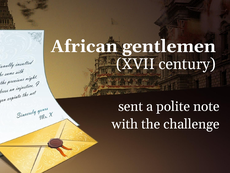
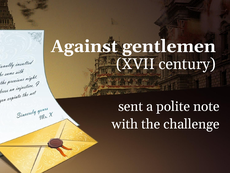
African: African -> Against (84, 46)
